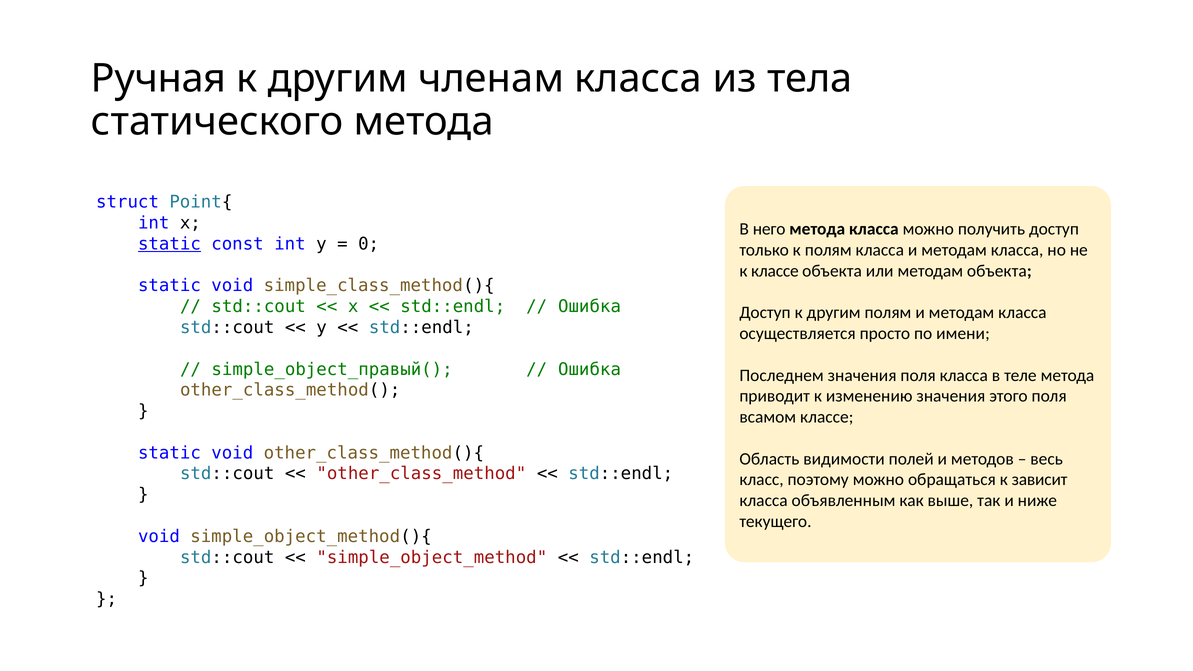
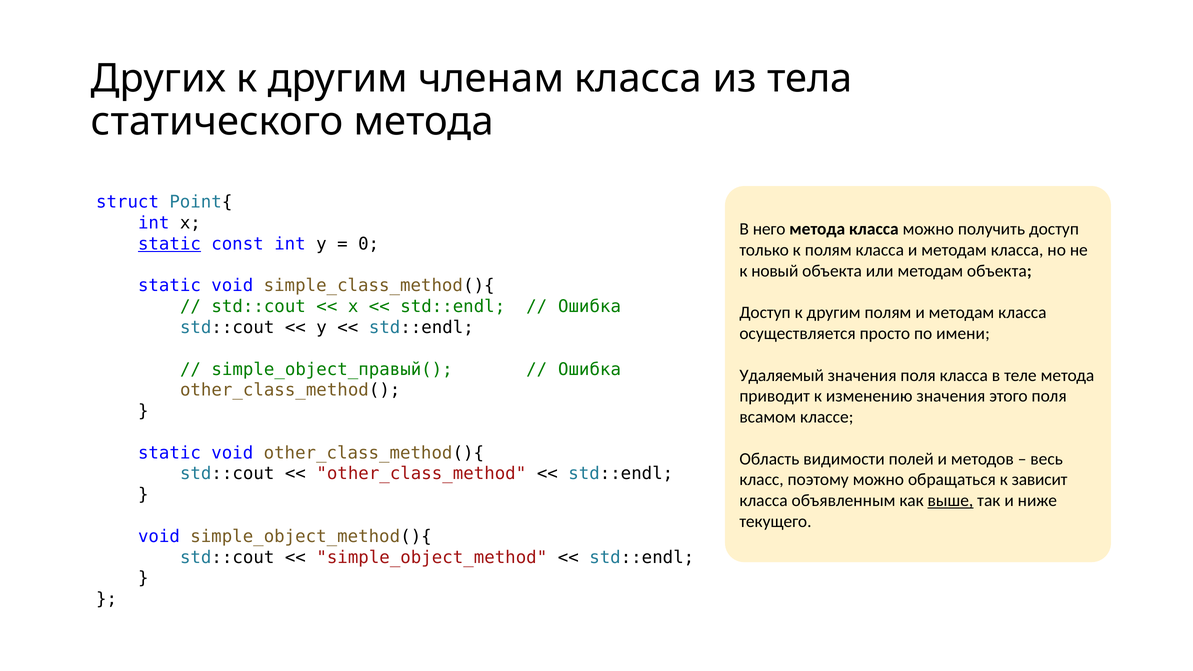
Ручная: Ручная -> Других (159, 79)
к классе: классе -> новый (775, 271)
Последнем: Последнем -> Удаляемый (782, 375)
выше underline: none -> present (950, 501)
